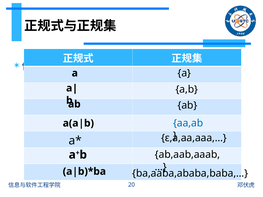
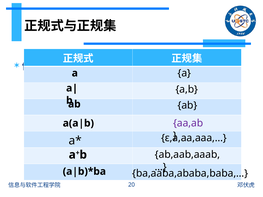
aa,ab colour: blue -> purple (188, 123)
